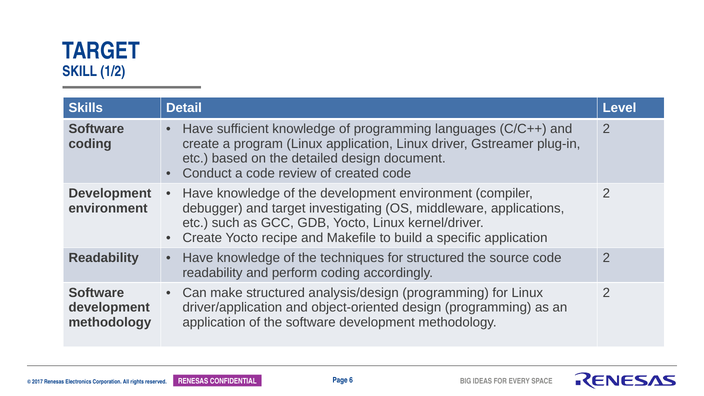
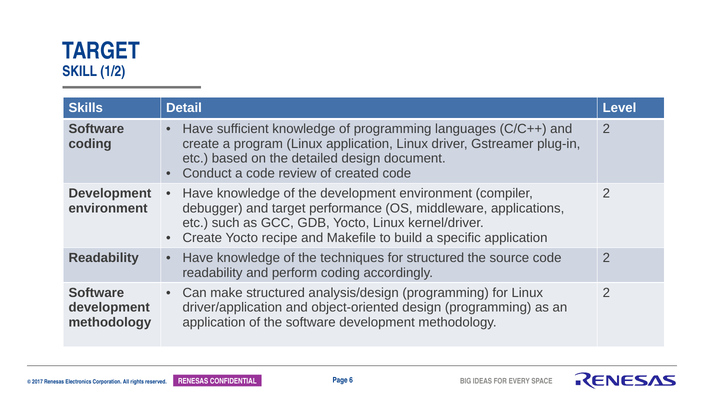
investigating: investigating -> performance (346, 208)
